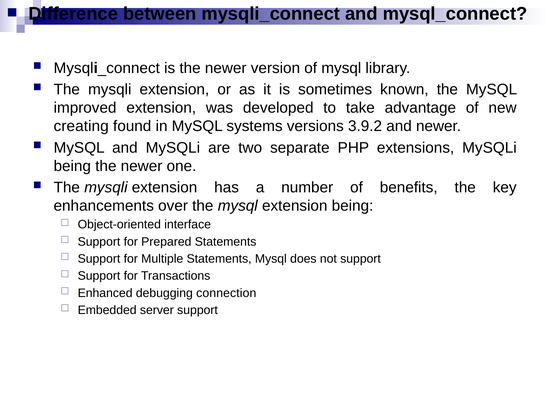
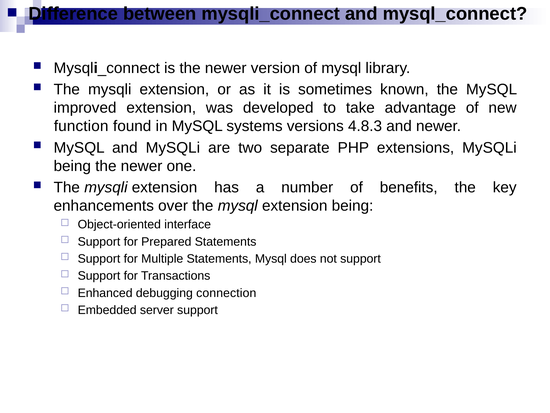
creating: creating -> function (81, 126)
3.9.2: 3.9.2 -> 4.8.3 (365, 126)
